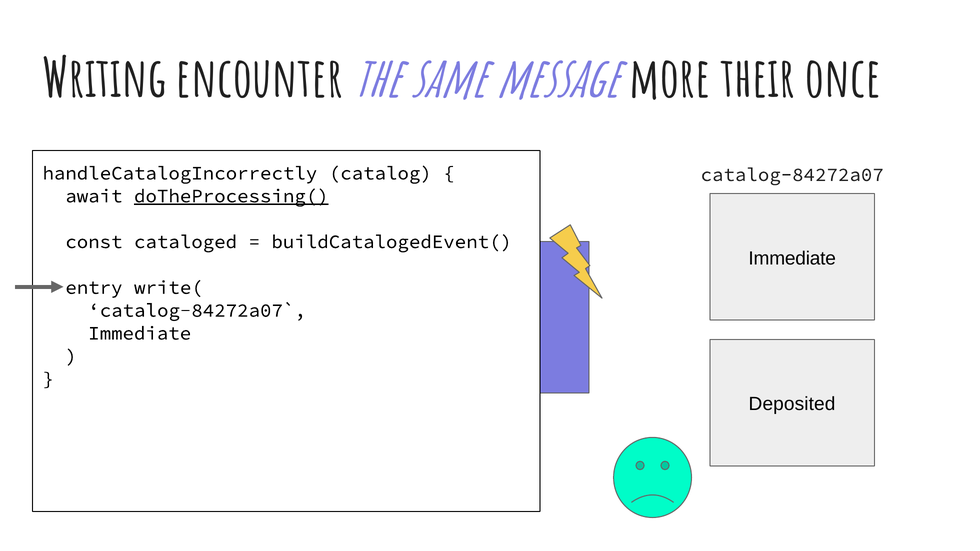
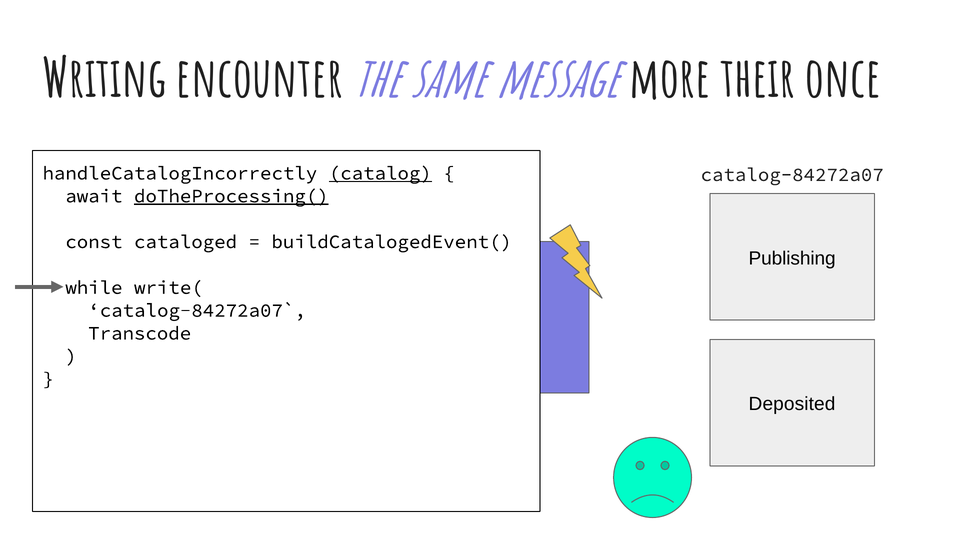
catalog underline: none -> present (380, 173)
Immediate: Immediate -> Publishing (792, 258)
entry: entry -> while (94, 288)
Immediate: Immediate -> Transcode (140, 333)
